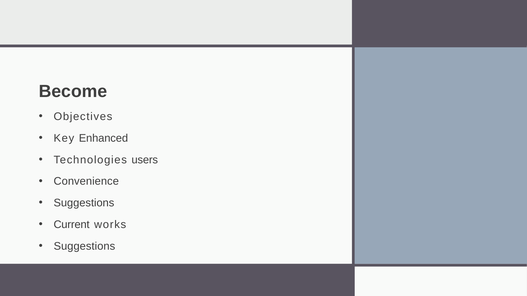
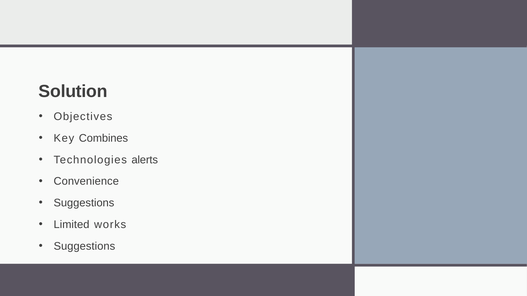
Become: Become -> Solution (73, 91)
Enhanced: Enhanced -> Combines (103, 138)
users: users -> alerts (145, 160)
Current: Current -> Limited (71, 225)
